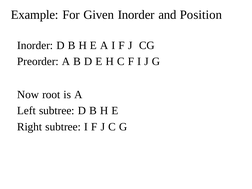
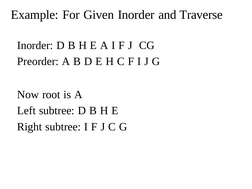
Position: Position -> Traverse (201, 15)
